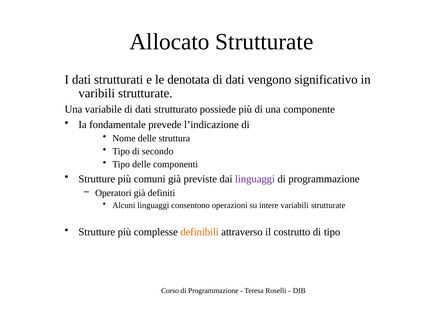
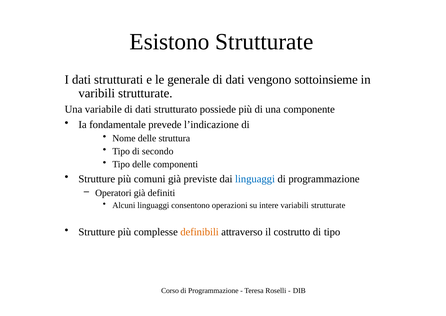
Allocato: Allocato -> Esistono (170, 42)
denotata: denotata -> generale (189, 79)
significativo: significativo -> sottoinsieme (326, 79)
linguaggi colour: purple -> blue (255, 179)
